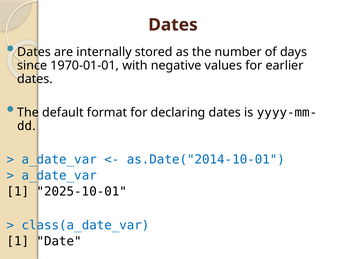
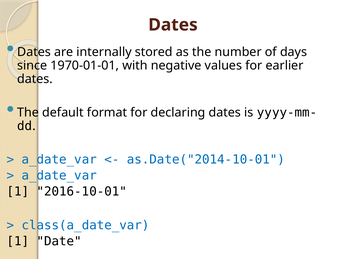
2025-10-01: 2025-10-01 -> 2016-10-01 (82, 192)
